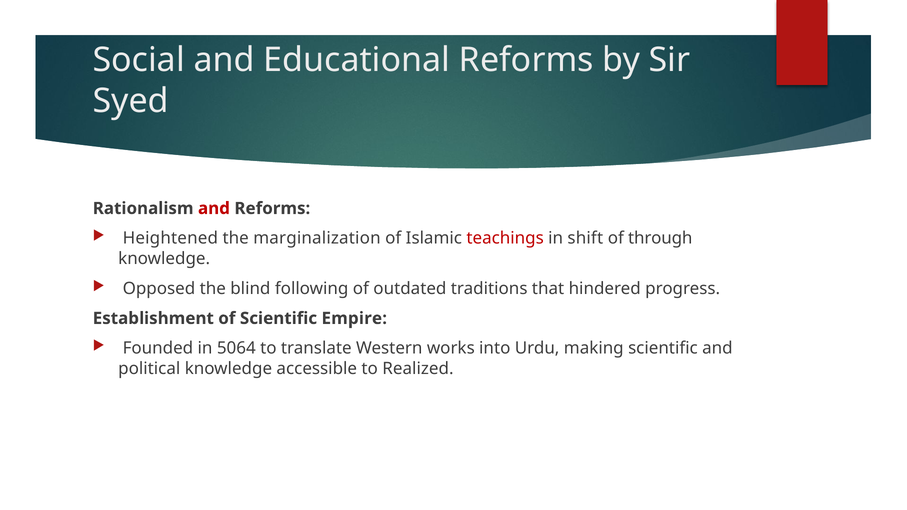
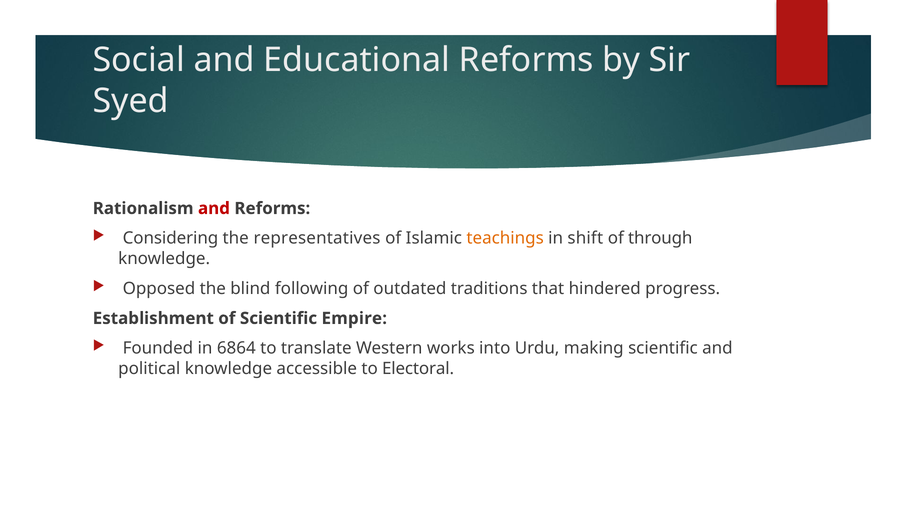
Heightened: Heightened -> Considering (170, 238)
marginalization: marginalization -> representatives (317, 238)
teachings colour: red -> orange (505, 238)
5064: 5064 -> 6864 (236, 348)
Realized: Realized -> Electoral (418, 369)
